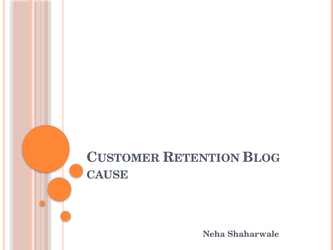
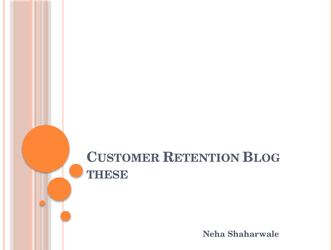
CAUSE: CAUSE -> THESE (107, 175)
